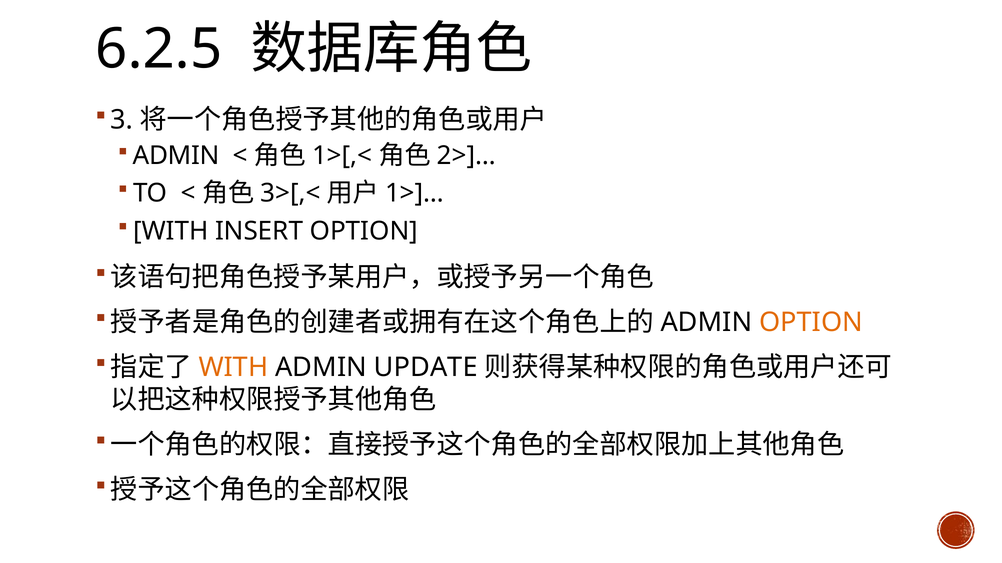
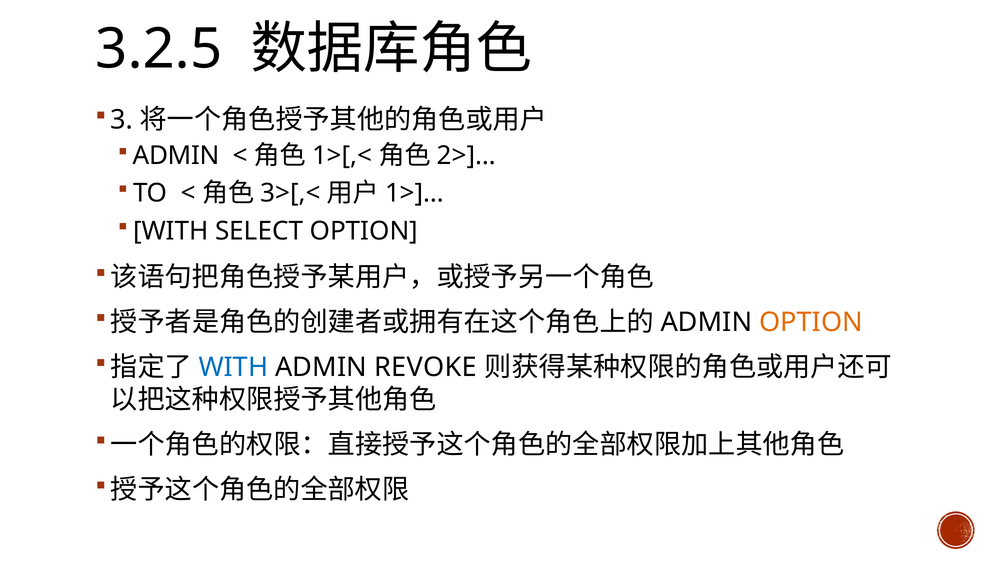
6.2.5: 6.2.5 -> 3.2.5 (159, 49)
INSERT: INSERT -> SELECT (259, 231)
WITH colour: orange -> blue (233, 368)
UPDATE: UPDATE -> REVOKE (426, 368)
